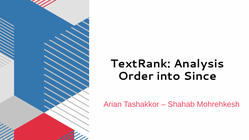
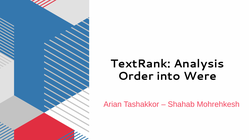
Since: Since -> Were (200, 76)
